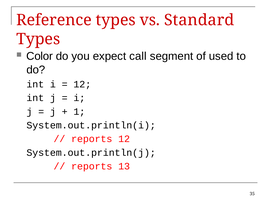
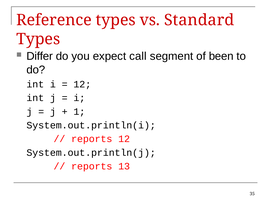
Color: Color -> Differ (40, 56)
used: used -> been (221, 56)
